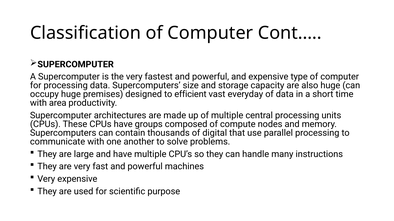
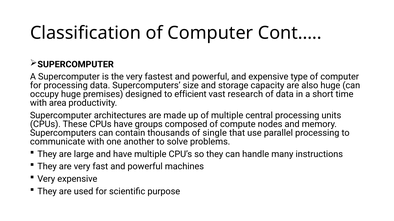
everyday: everyday -> research (245, 95)
digital: digital -> single (215, 133)
